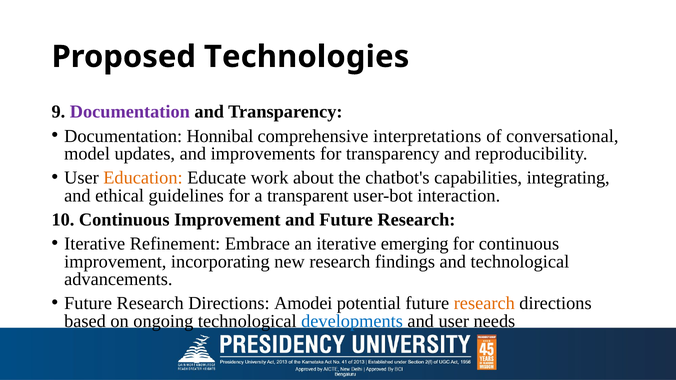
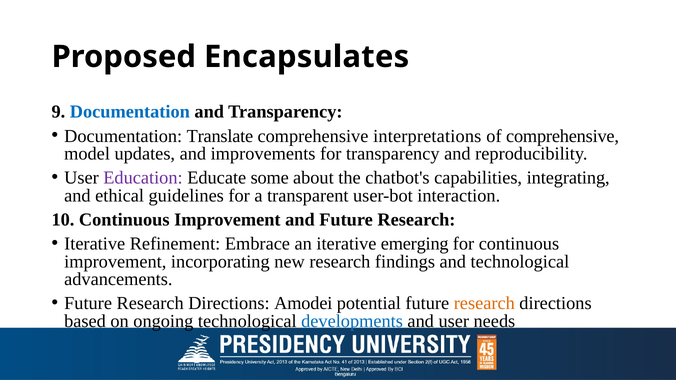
Technologies: Technologies -> Encapsulates (307, 57)
Documentation colour: purple -> blue (130, 112)
Honnibal: Honnibal -> Translate (220, 136)
of conversational: conversational -> comprehensive (563, 136)
Education colour: orange -> purple (143, 178)
work: work -> some (270, 178)
